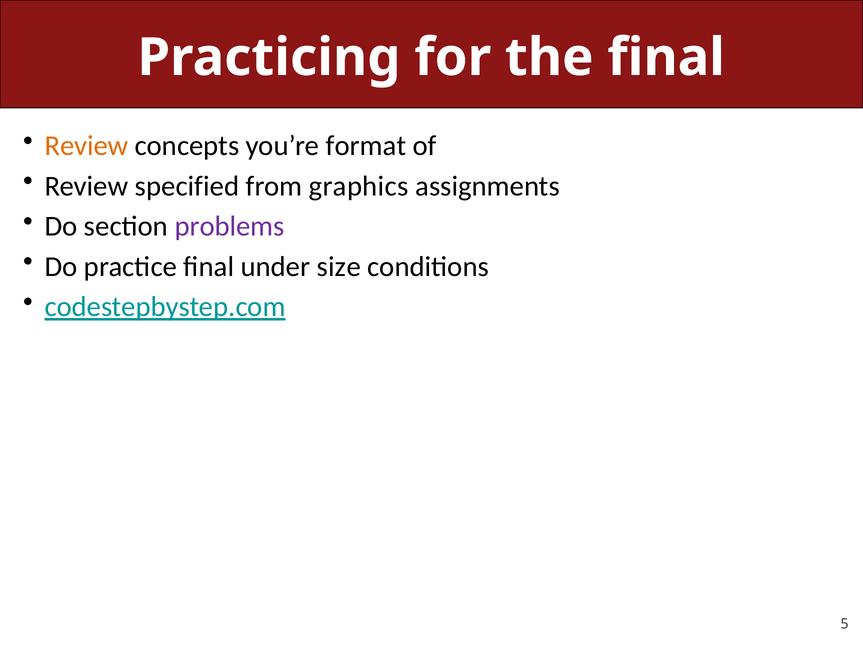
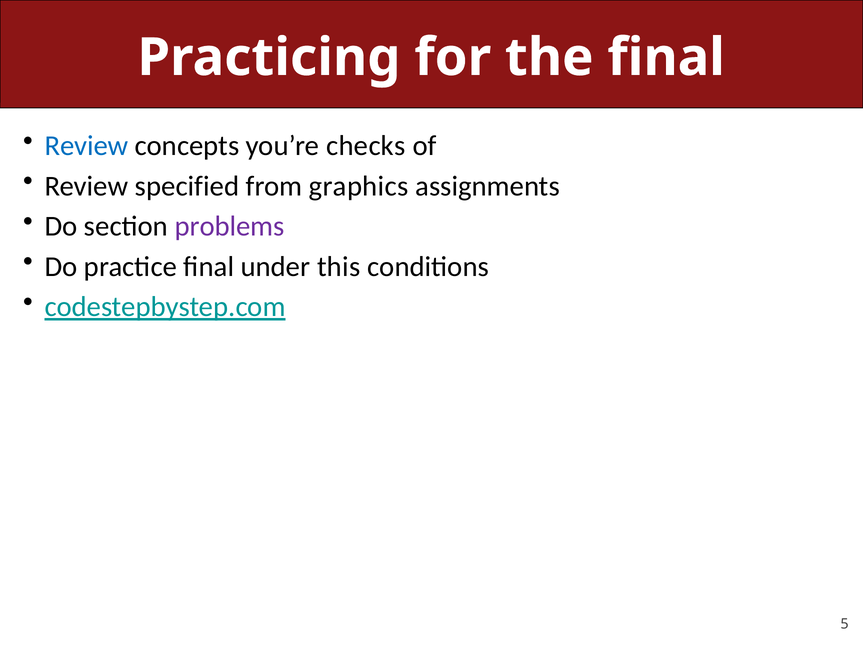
Review colour: orange -> blue (87, 146)
format: format -> checks (366, 146)
size: size -> this (339, 267)
